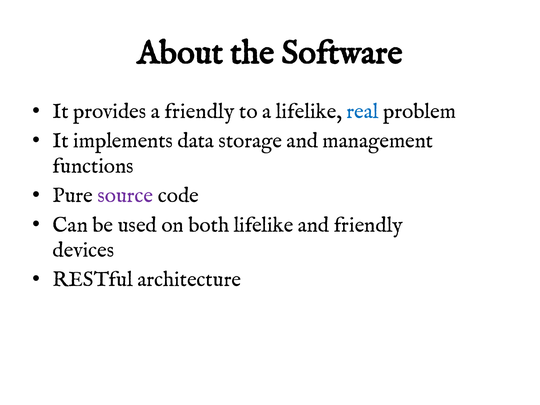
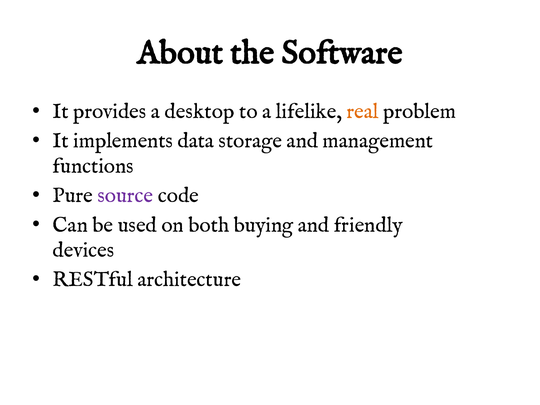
a friendly: friendly -> desktop (200, 111)
real colour: blue -> orange (363, 111)
both lifelike: lifelike -> buying (264, 225)
